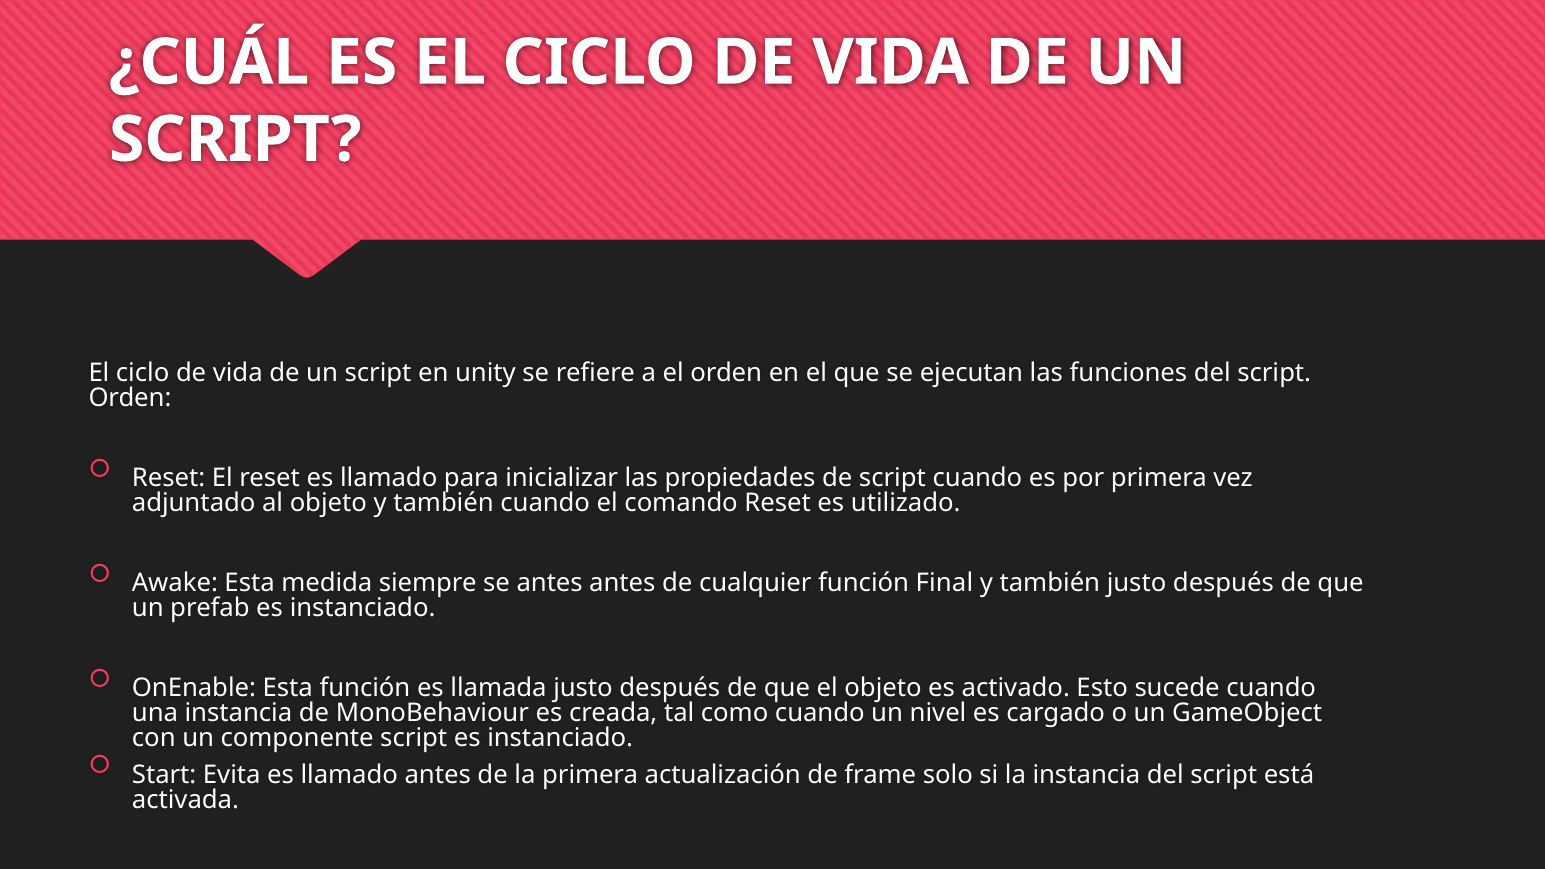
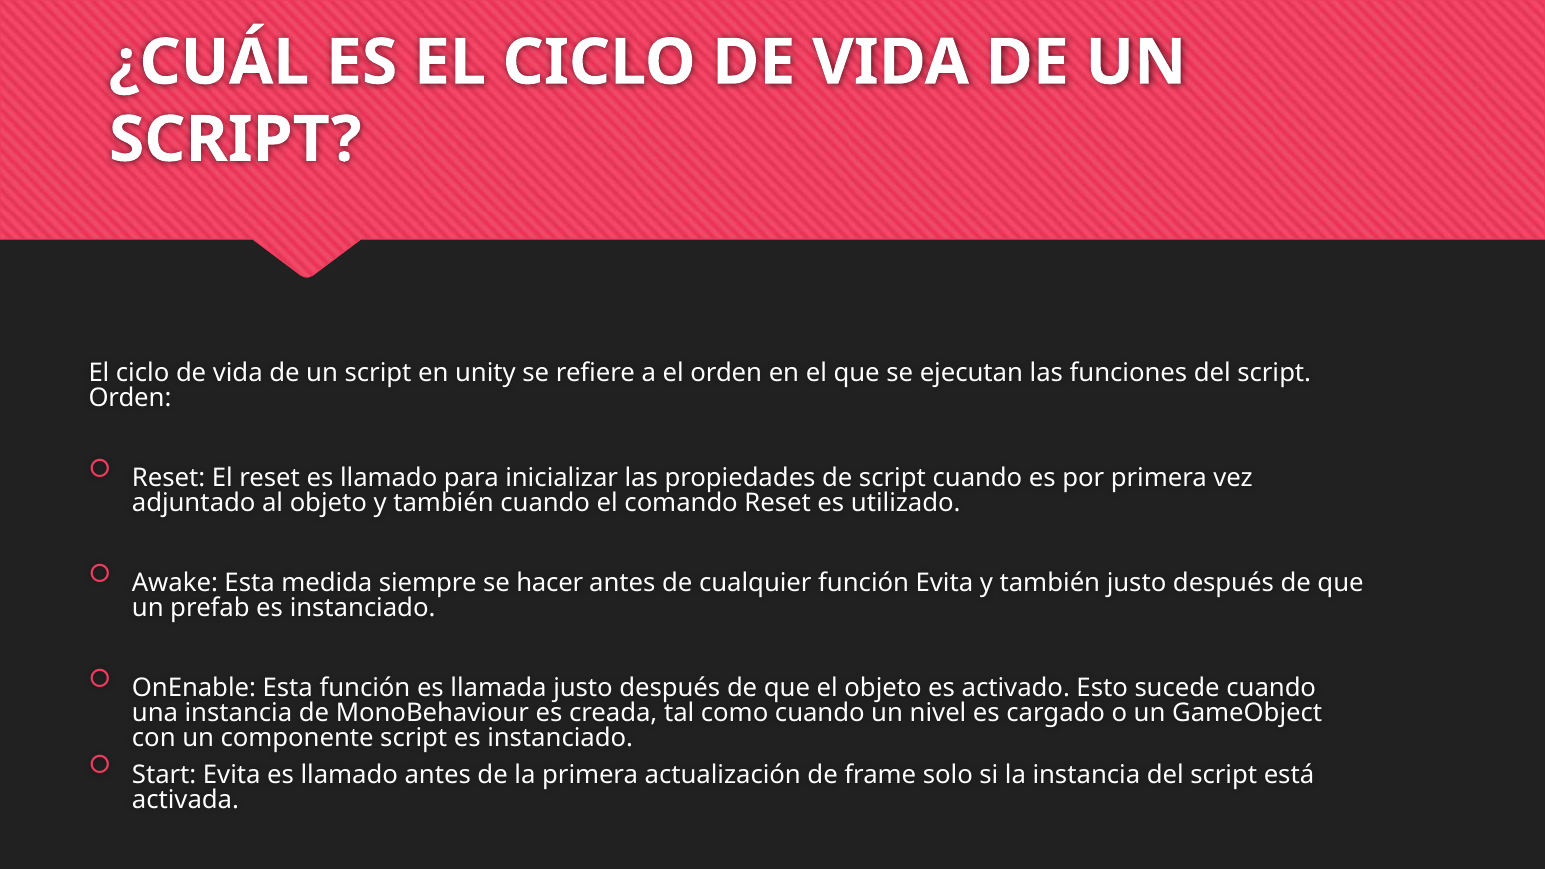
se antes: antes -> hacer (550, 583)
función Final: Final -> Evita (944, 583)
